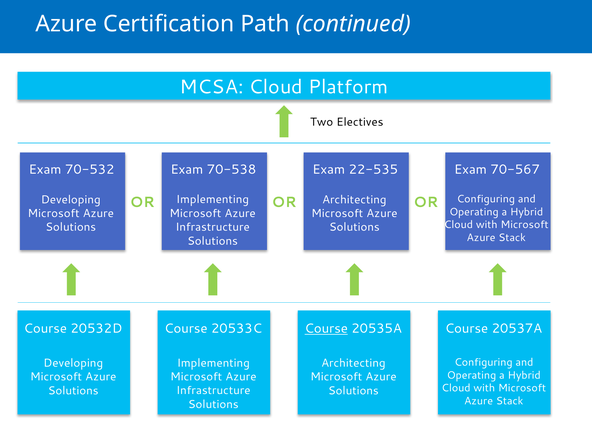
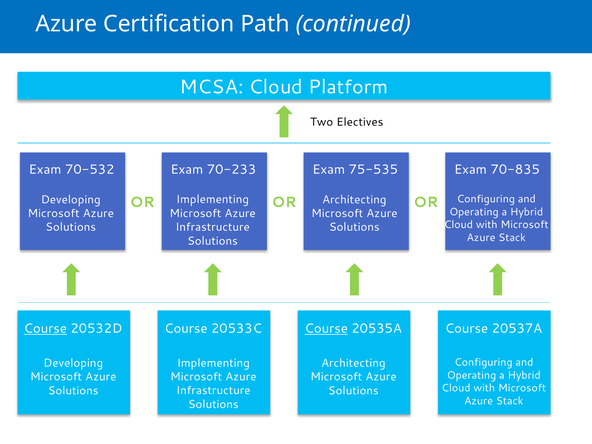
70-538: 70-538 -> 70-233 (232, 169)
22-535: 22-535 -> 75-535 (373, 169)
70-567: 70-567 -> 70-835 (515, 169)
Course underline: none -> present (45, 329)
